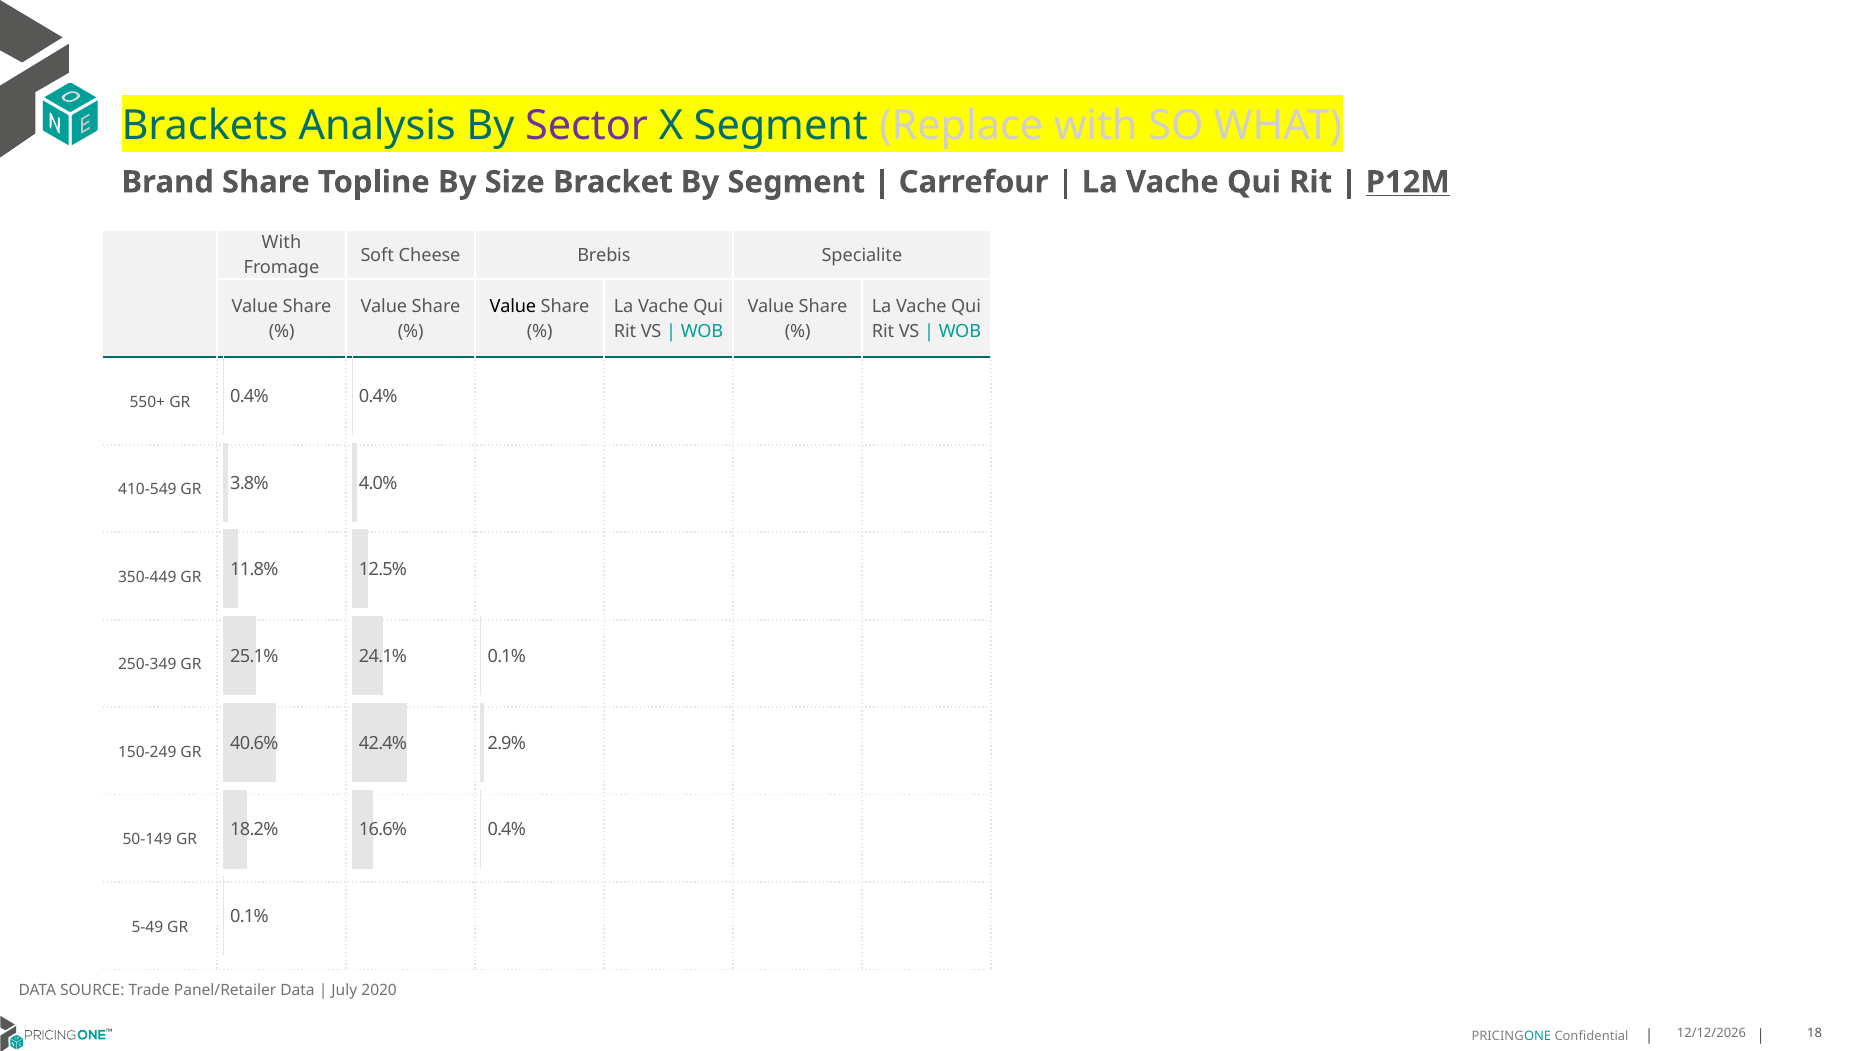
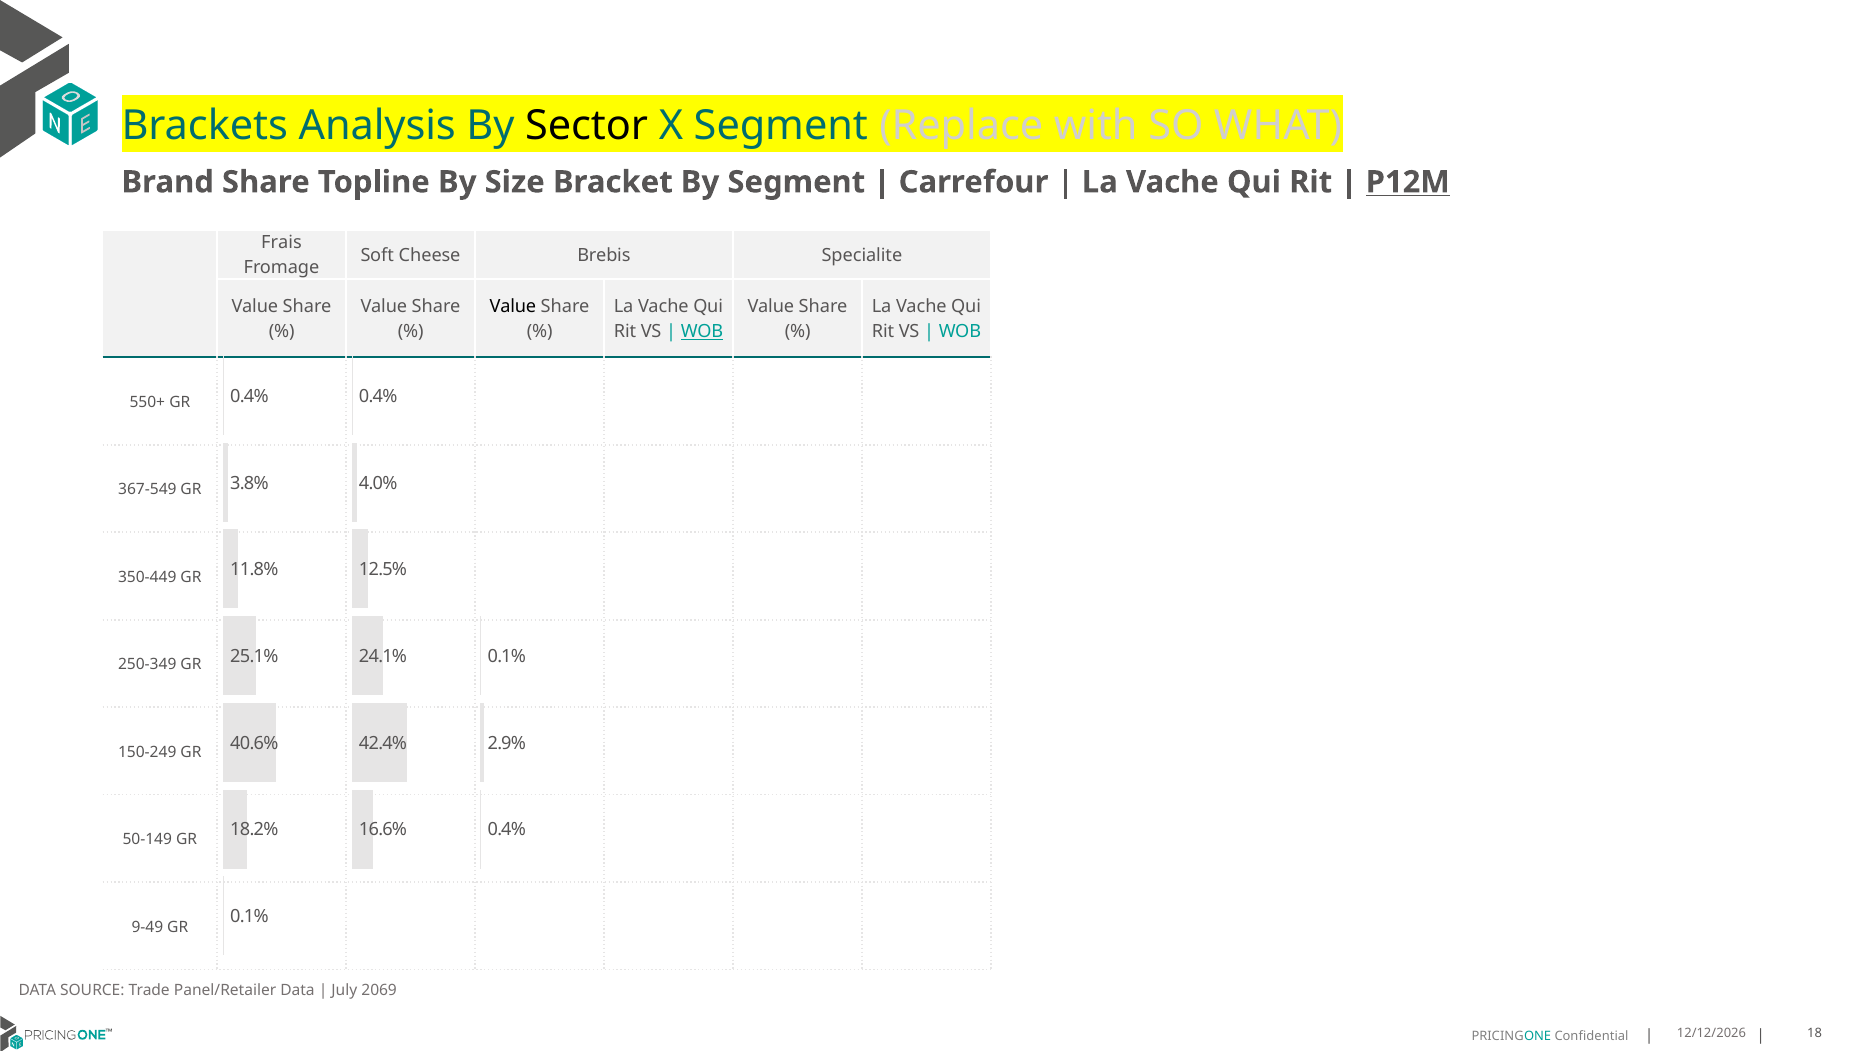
Sector colour: purple -> black (587, 126)
With: With -> Frais (282, 243)
WOB underline: none -> present (702, 331)
410-549: 410-549 -> 367-549 (147, 490)
5-49: 5-49 -> 9-49 (147, 927)
2020: 2020 -> 2069 (379, 990)
